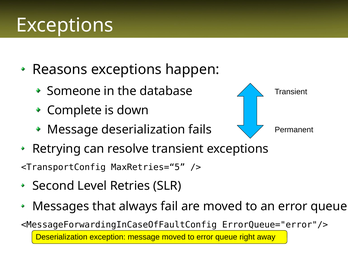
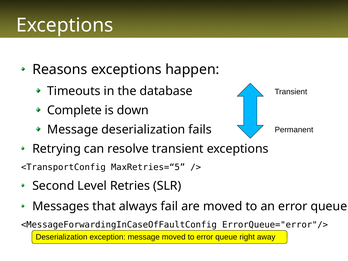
Someone: Someone -> Timeouts (74, 91)
